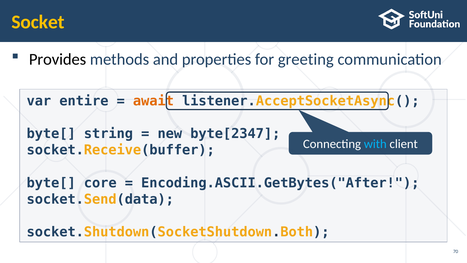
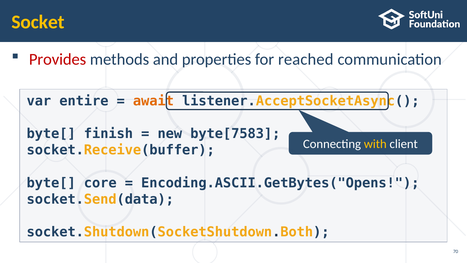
Provides colour: black -> red (58, 59)
greeting: greeting -> reached (306, 59)
string: string -> finish (108, 134)
byte[2347: byte[2347 -> byte[7583 (235, 134)
with colour: light blue -> yellow (375, 144)
Encoding.ASCII.GetBytes("After: Encoding.ASCII.GetBytes("After -> Encoding.ASCII.GetBytes("Opens (280, 183)
